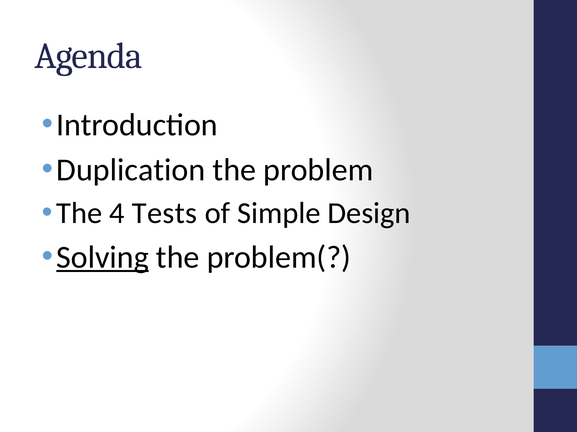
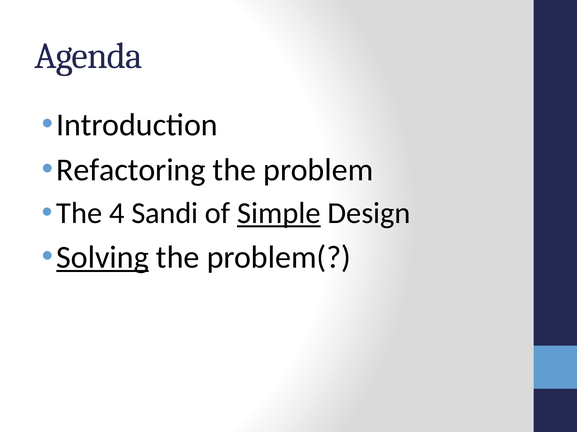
Duplication: Duplication -> Refactoring (131, 170)
Tests: Tests -> Sandi (165, 214)
Simple underline: none -> present (279, 214)
